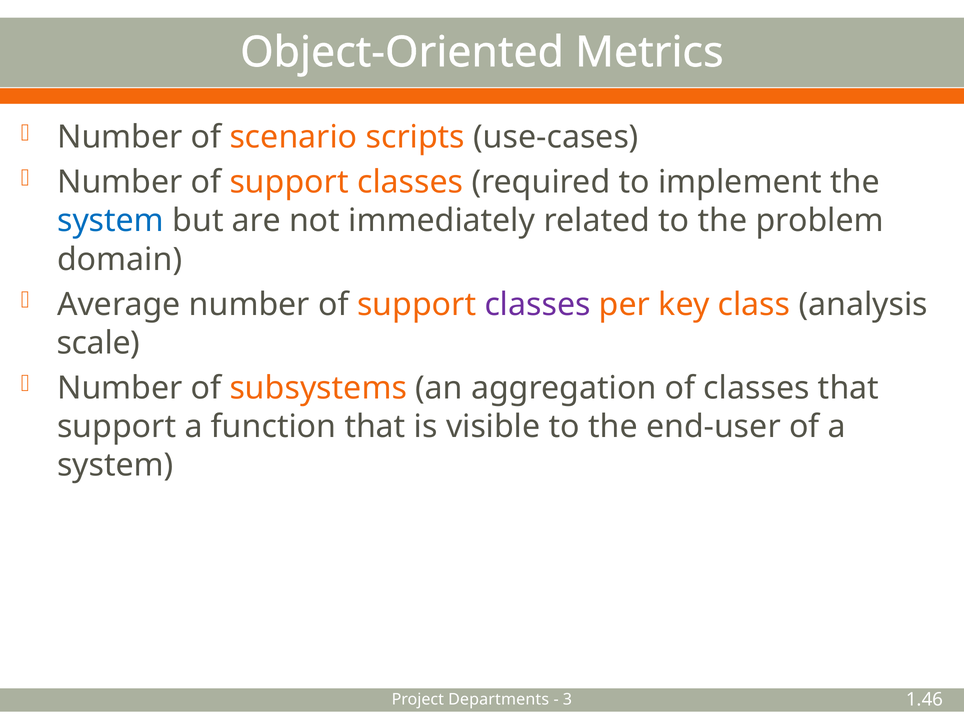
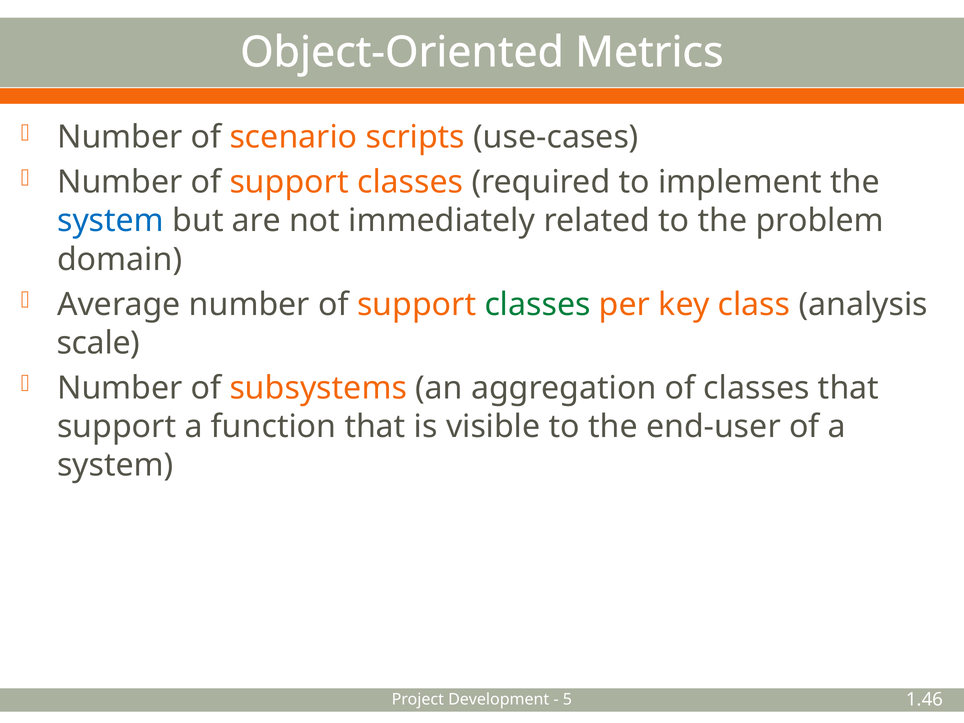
classes colour: purple -> green (538, 304)
Departments: Departments -> Development (499, 699)
3: 3 -> 5 (567, 699)
